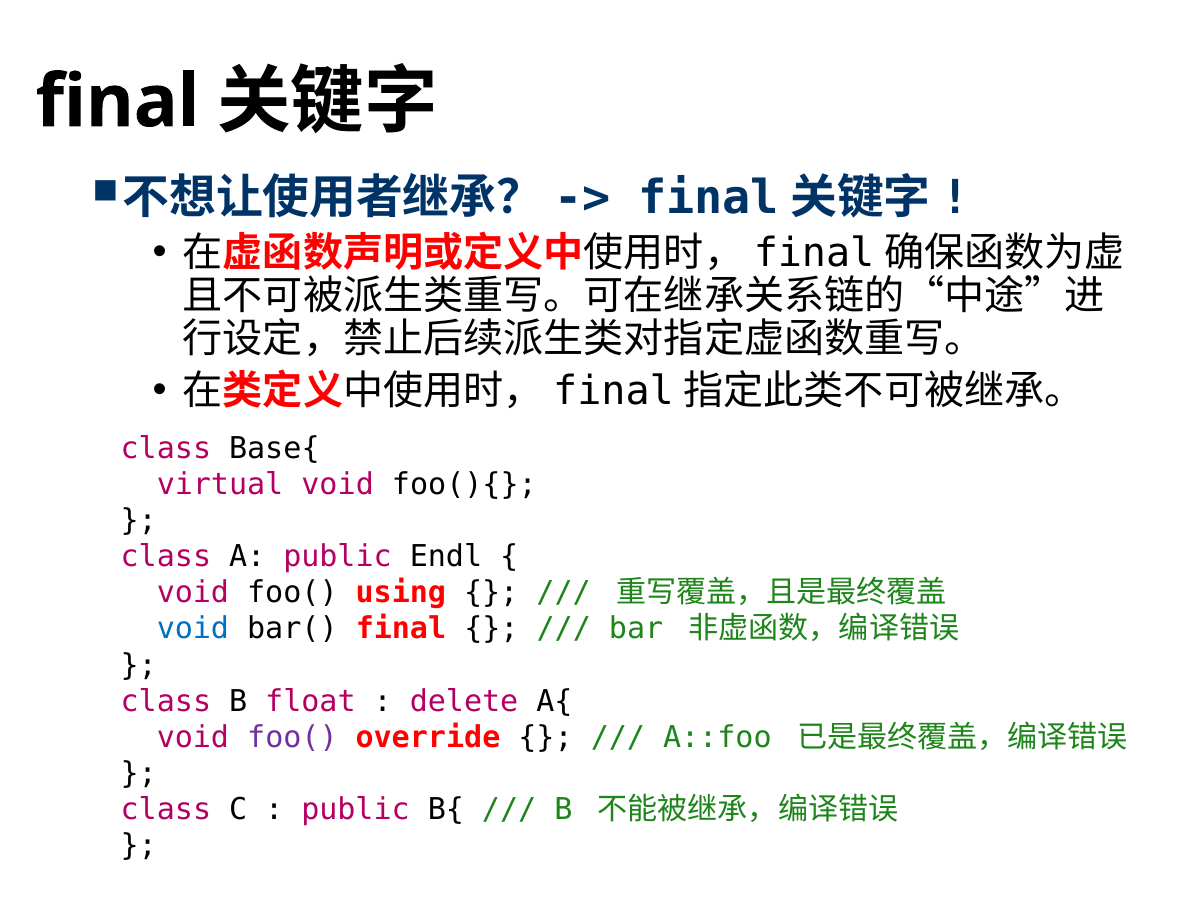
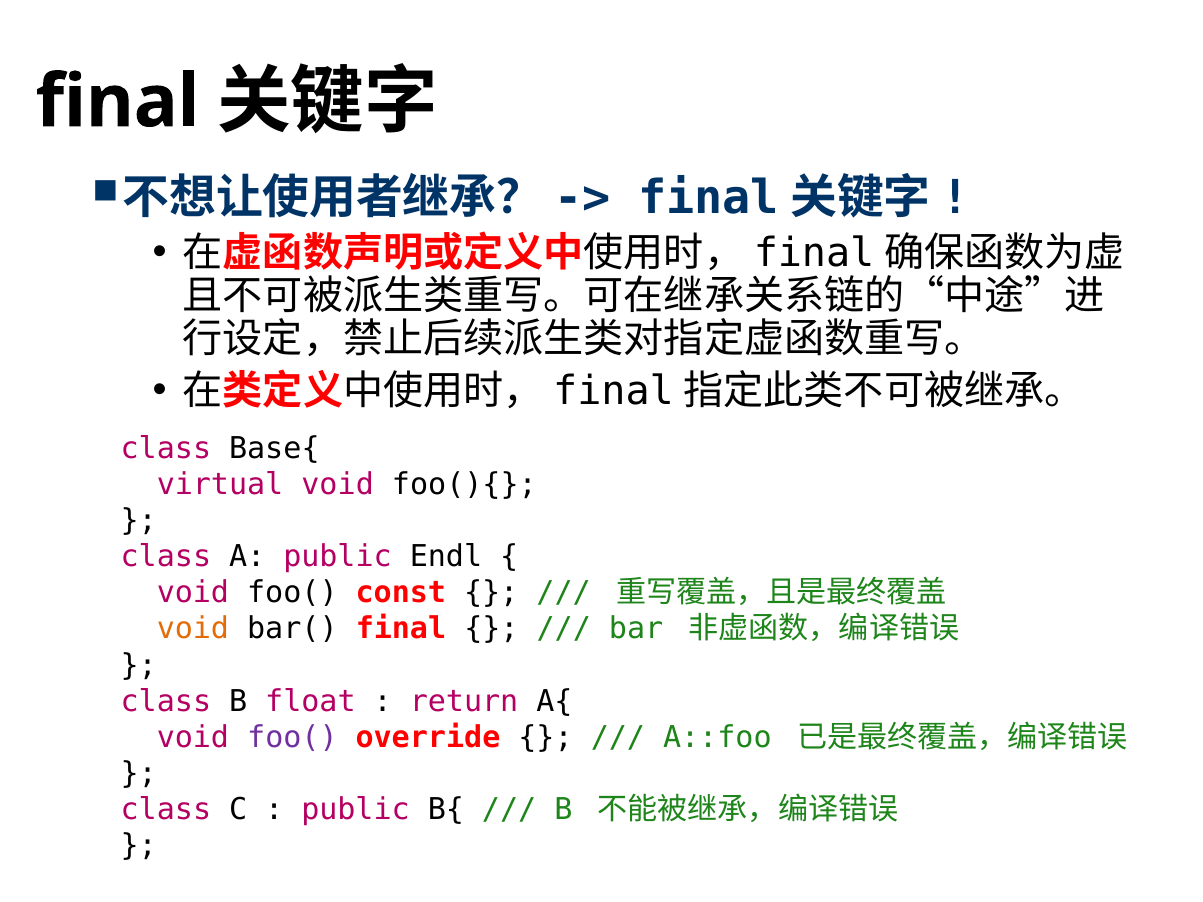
using: using -> const (401, 593)
void colour: blue -> orange (193, 629)
delete: delete -> return (464, 701)
